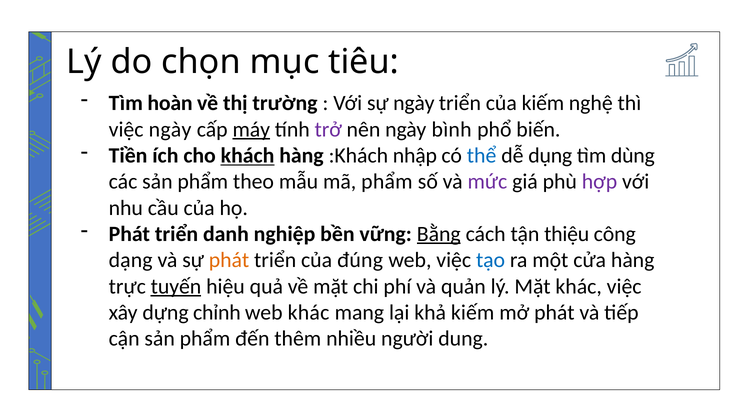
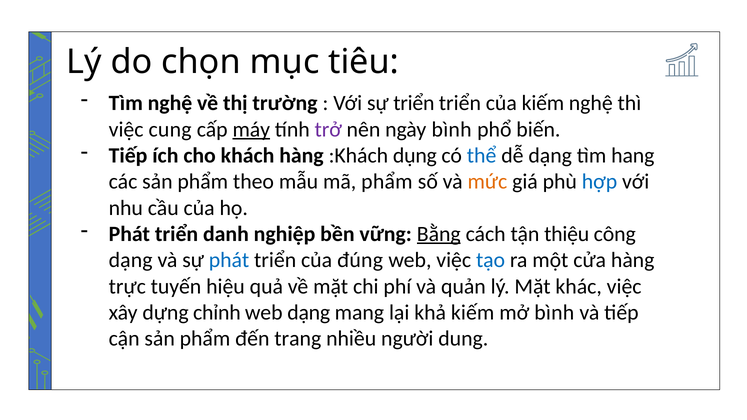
Tìm hoàn: hoàn -> nghệ (170, 103)
sự ngày: ngày -> triển (414, 103)
việc ngày: ngày -> cung (170, 129)
Tiền: Tiền -> Tiếp (128, 156)
khách underline: present -> none (248, 156)
nhập: nhập -> dụng (415, 156)
dễ dụng: dụng -> dạng (550, 156)
dùng: dùng -> hang (633, 156)
mức colour: purple -> orange (487, 182)
hợp colour: purple -> blue (600, 182)
phát colour: orange -> blue (229, 260)
tuyến underline: present -> none (176, 286)
web khác: khác -> dạng (309, 313)
mở phát: phát -> bình (554, 313)
thêm: thêm -> trang (298, 339)
